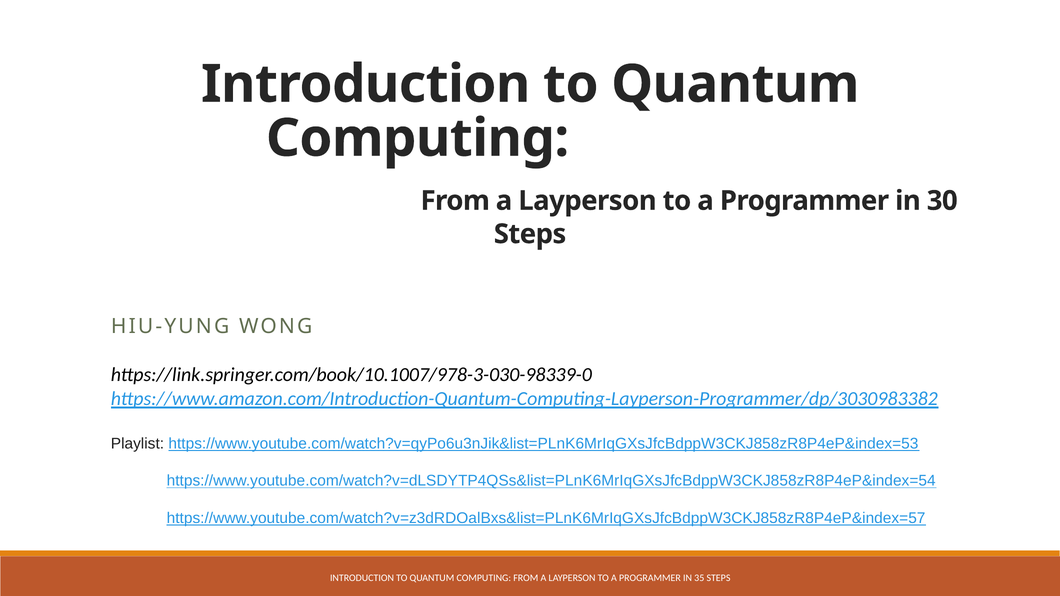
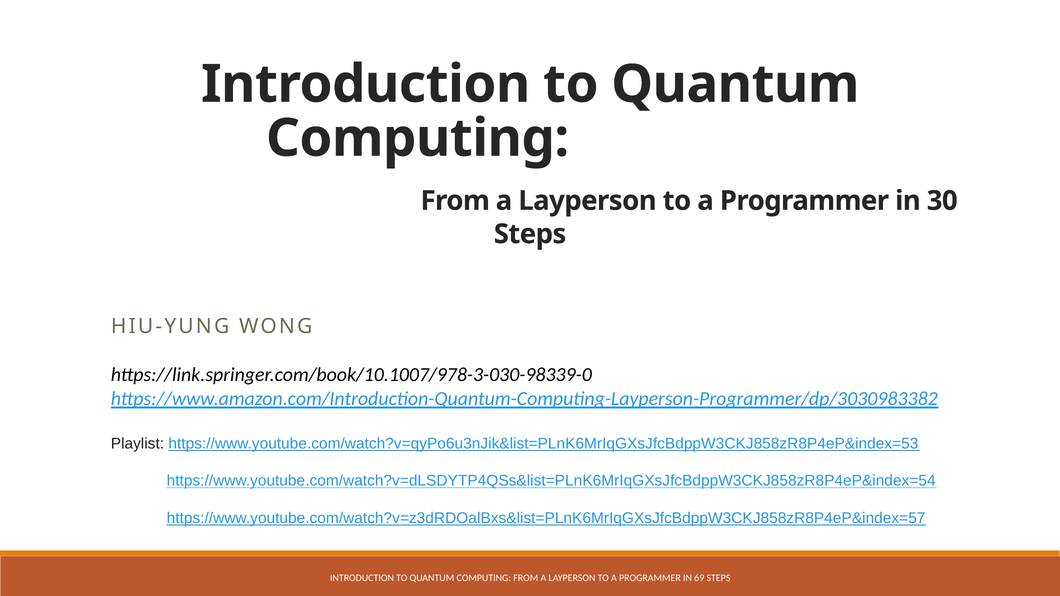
35: 35 -> 69 (699, 578)
